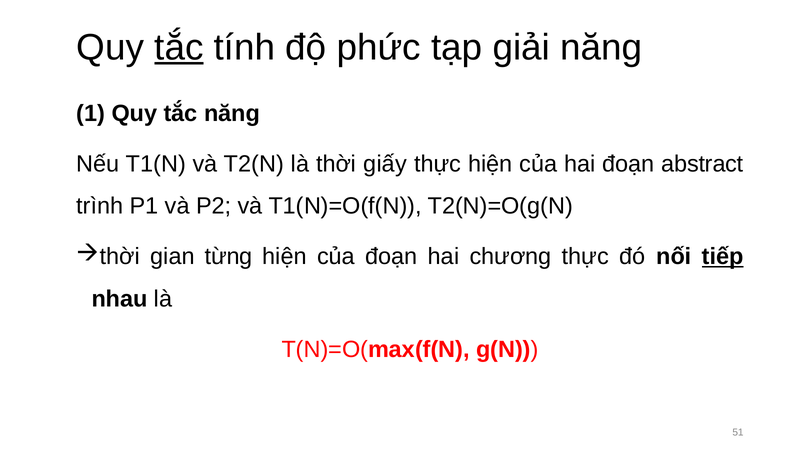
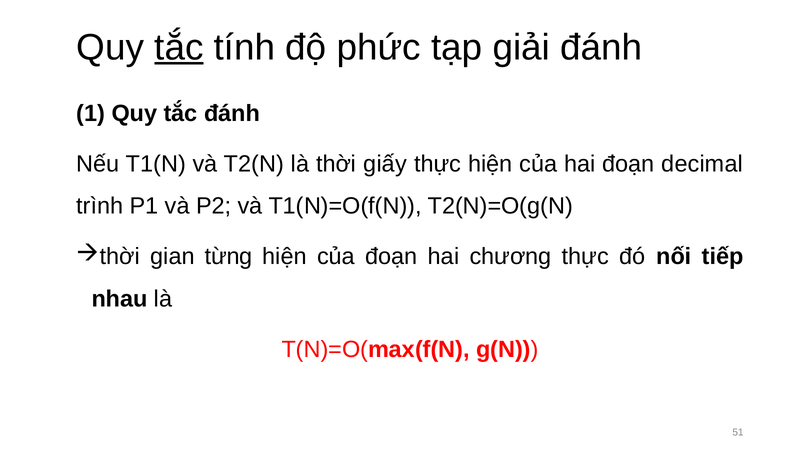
giải năng: năng -> đánh (601, 47)
tắc năng: năng -> đánh (232, 113)
abstract: abstract -> decimal (702, 164)
tiếp underline: present -> none (723, 257)
